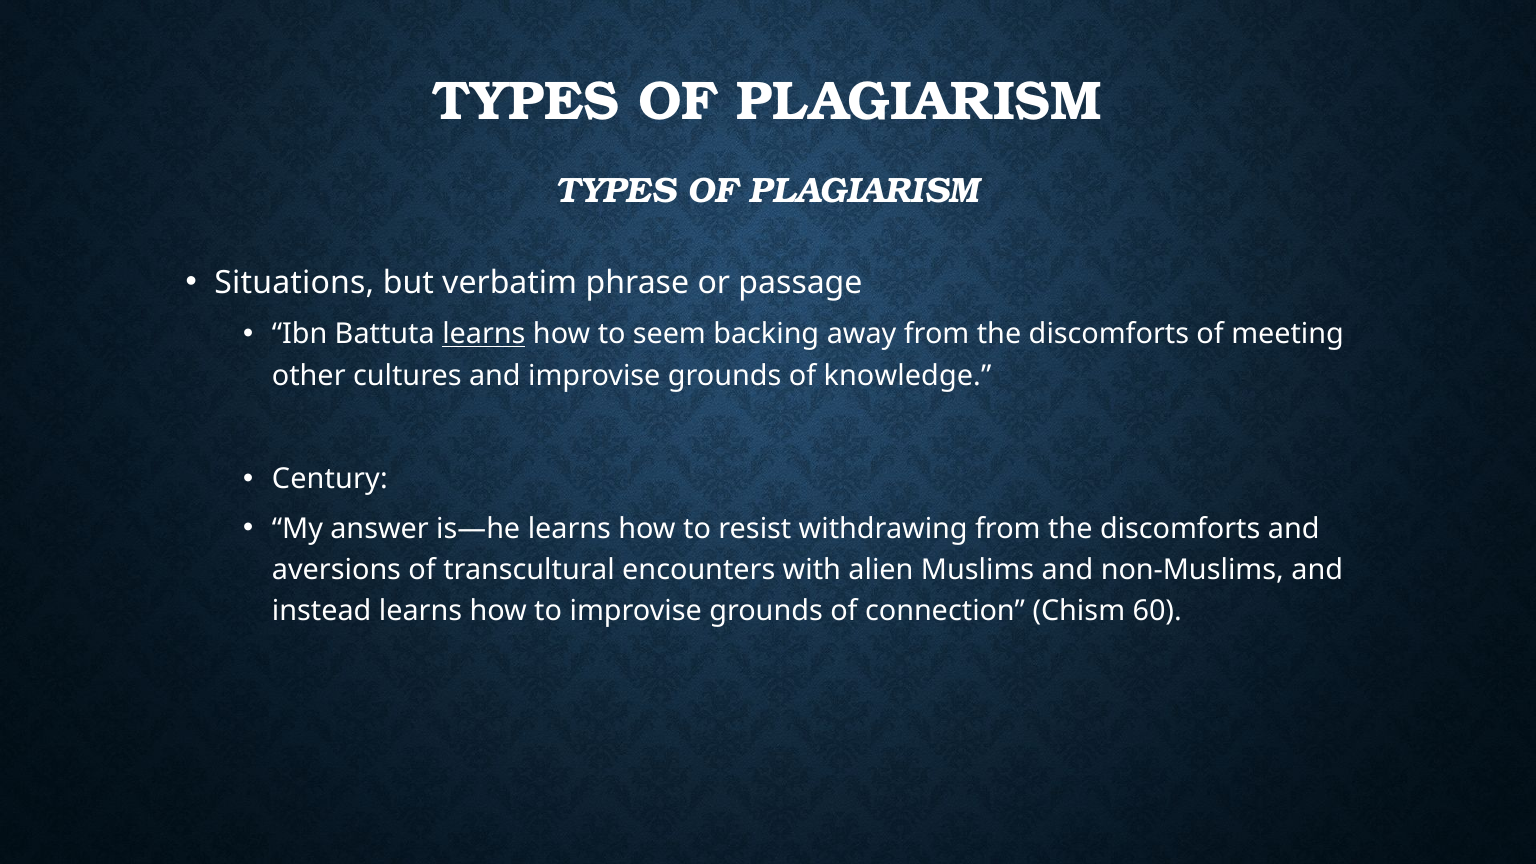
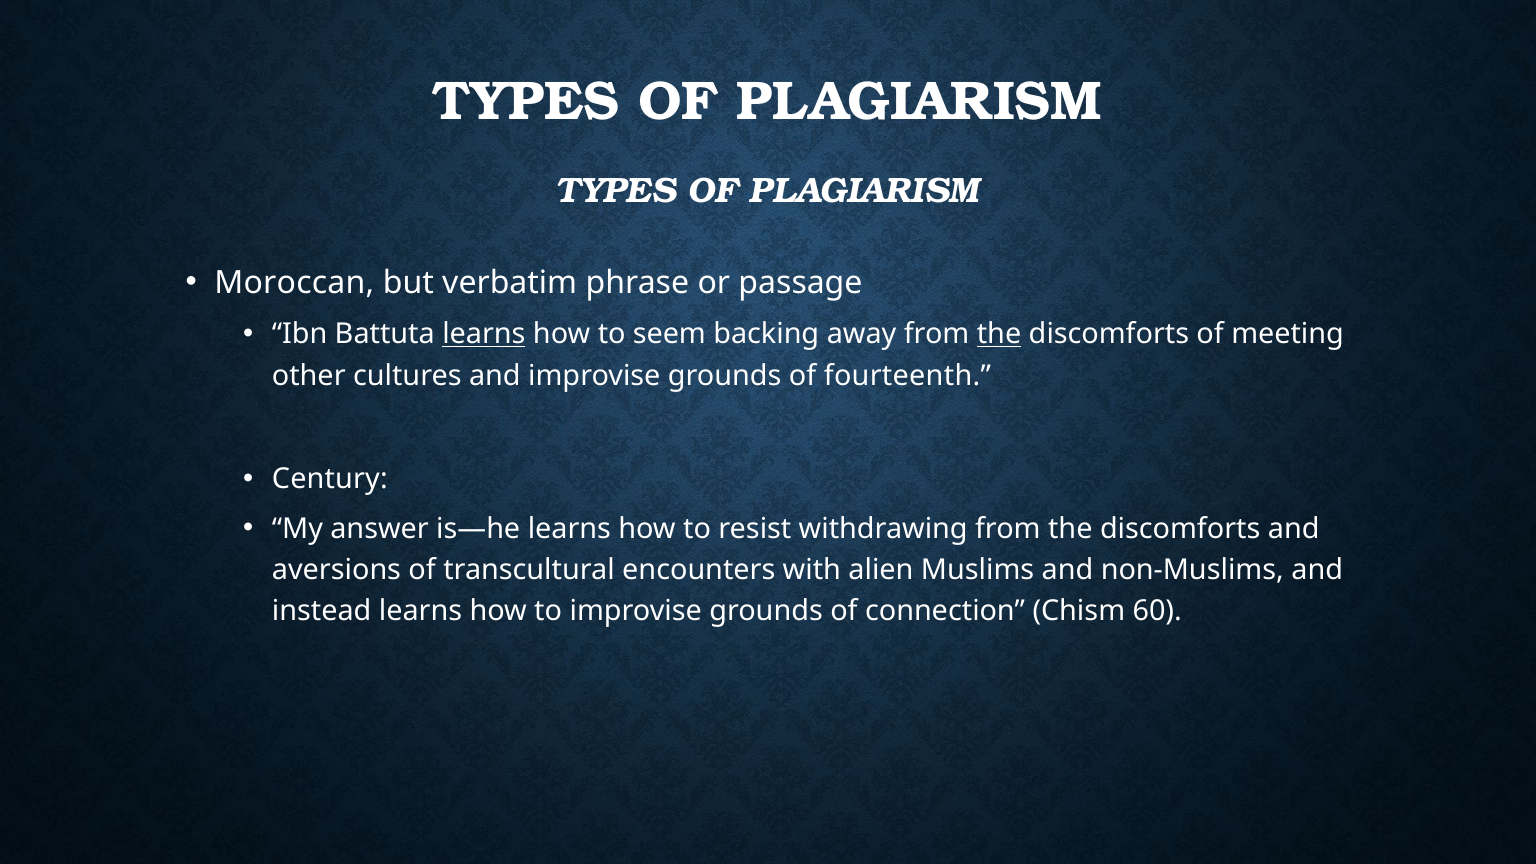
Situations: Situations -> Moroccan (294, 283)
the underline: none -> present (999, 334)
knowledge: knowledge -> fourteenth (907, 376)
